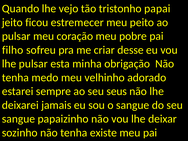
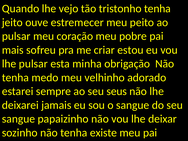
tristonho papai: papai -> tenha (157, 9)
ficou: ficou -> ouve (37, 22)
filho: filho -> mais (13, 50)
desse: desse -> estou (130, 50)
